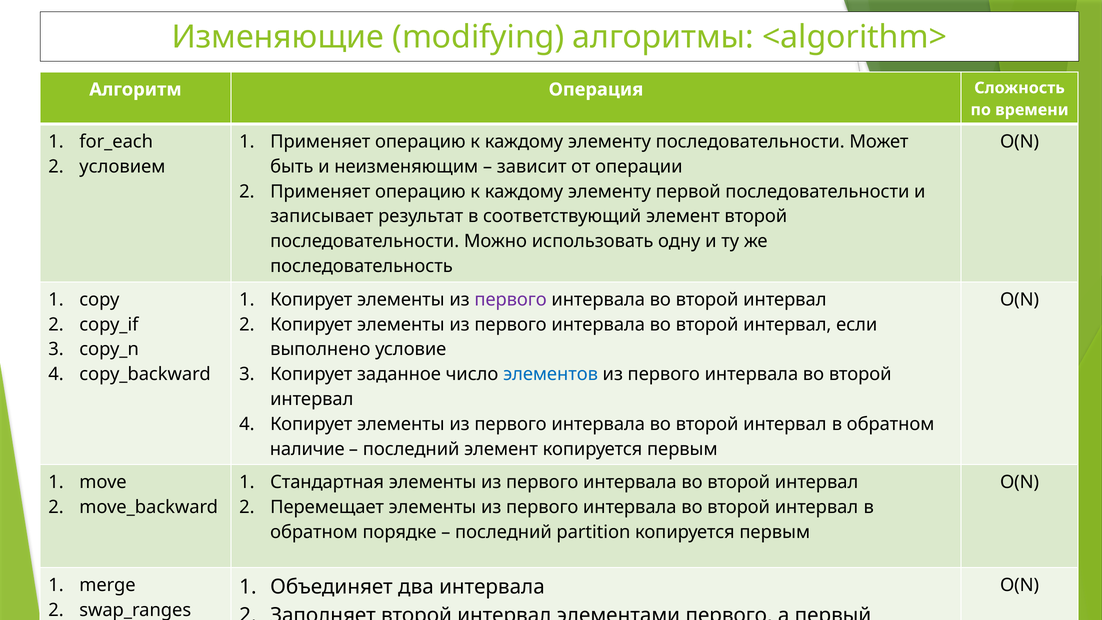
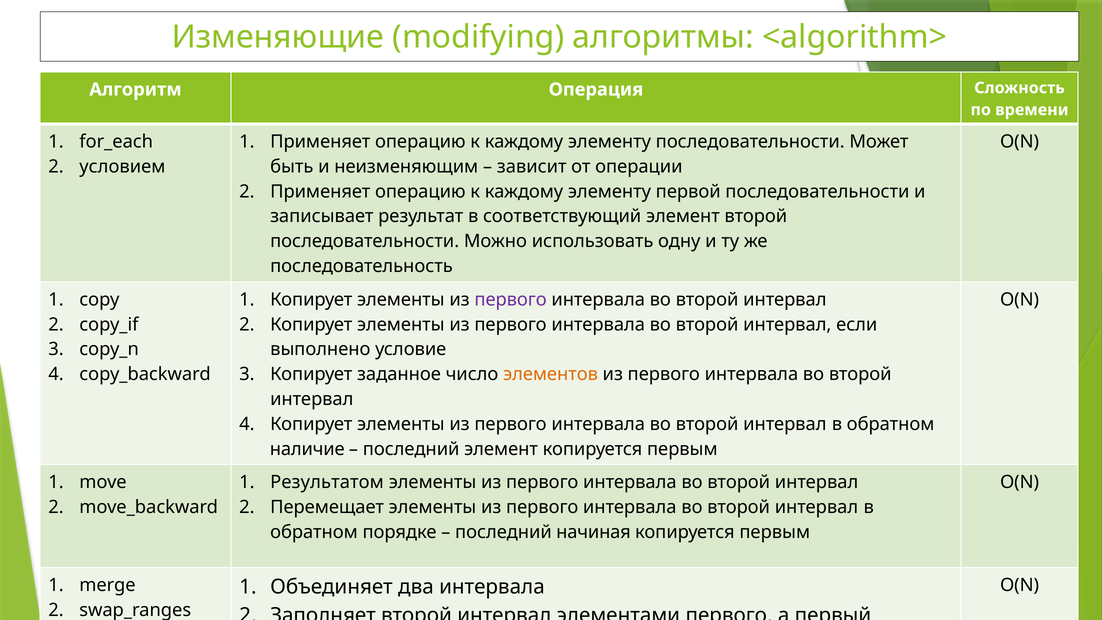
элементов colour: blue -> orange (551, 374)
Стандартная: Стандартная -> Результатом (327, 482)
partition: partition -> начиная (594, 532)
